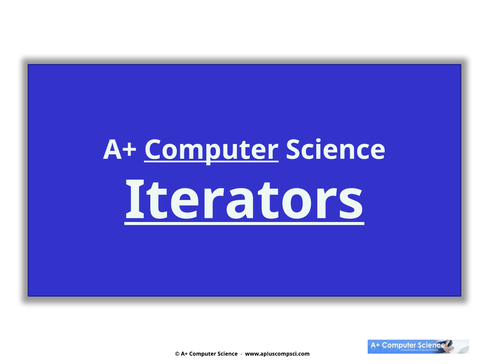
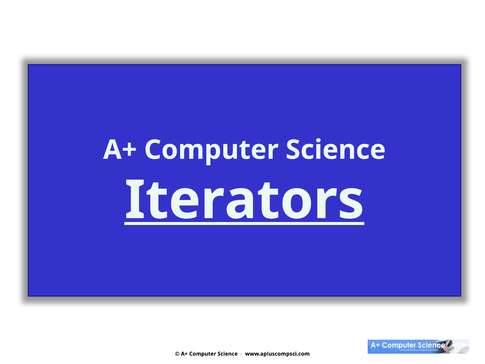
Computer underline: present -> none (211, 150)
